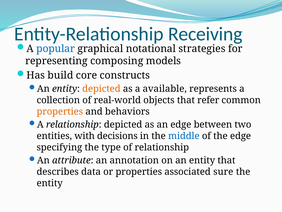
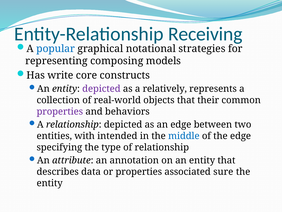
build: build -> write (60, 75)
depicted colour: orange -> purple (101, 89)
available: available -> relatively (165, 89)
refer: refer -> their (208, 100)
properties colour: orange -> purple (60, 111)
decisions: decisions -> intended (117, 136)
